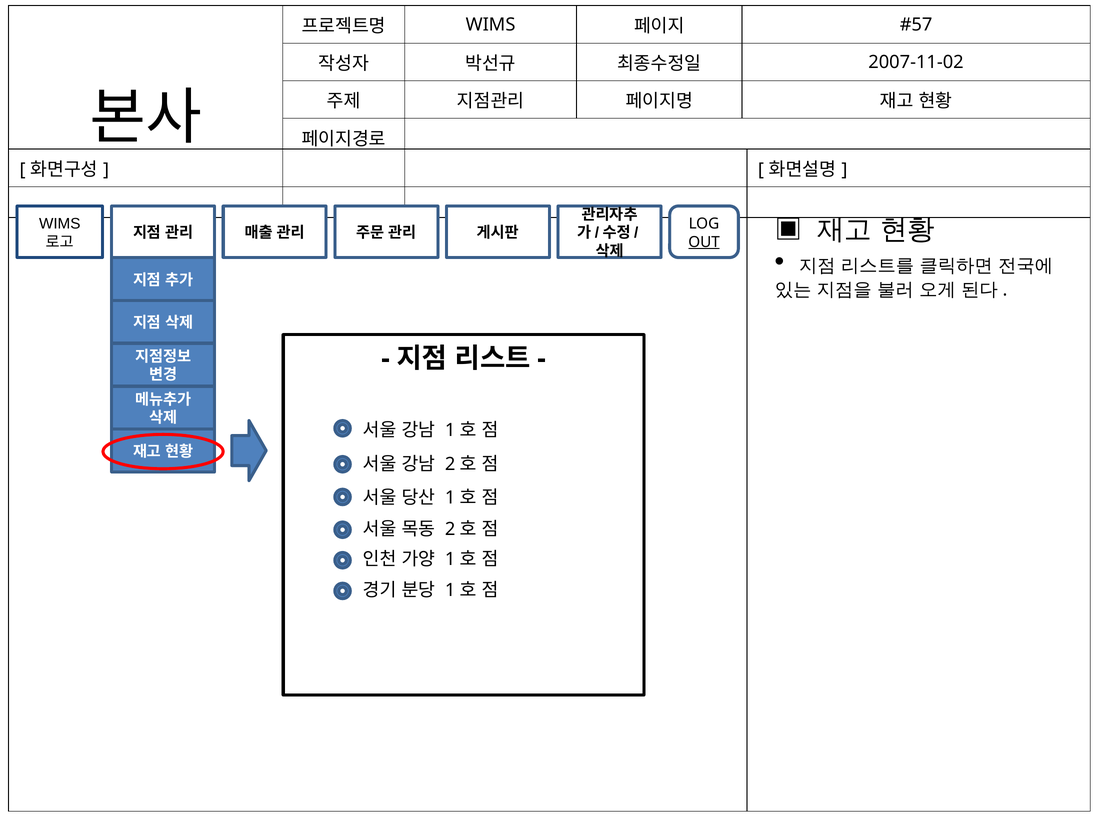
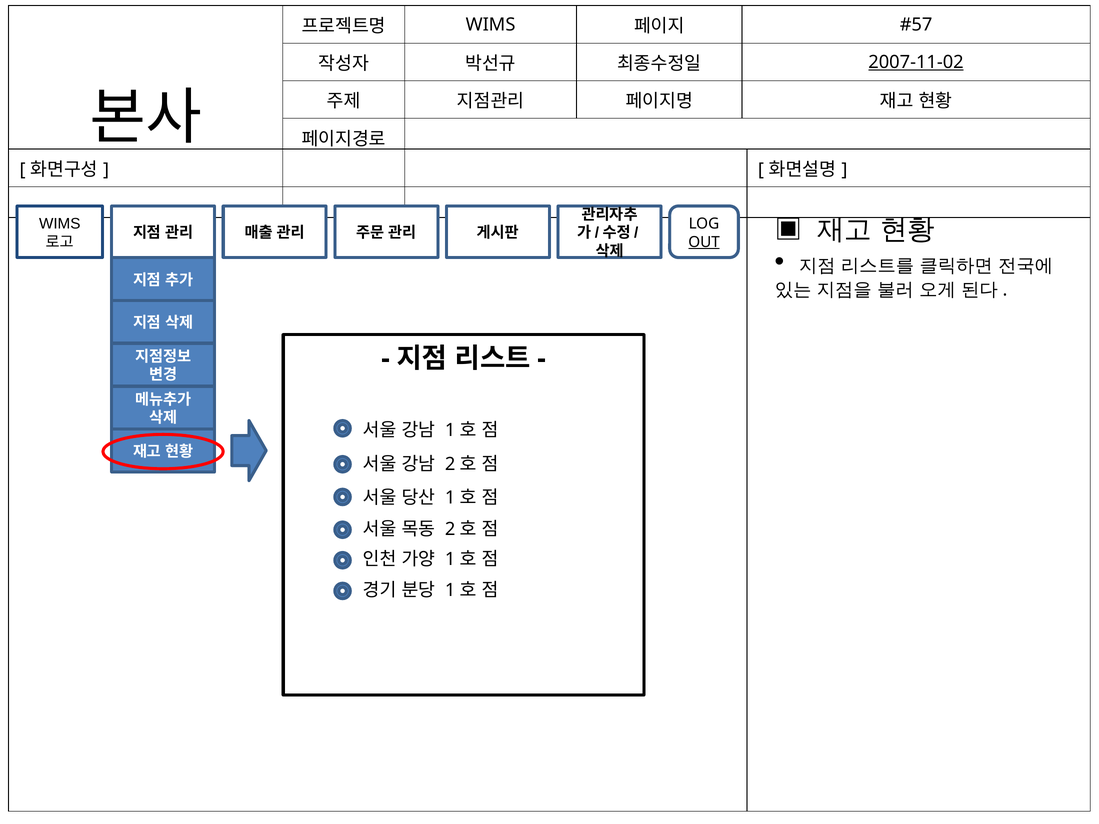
2007-11-02 underline: none -> present (916, 62)
